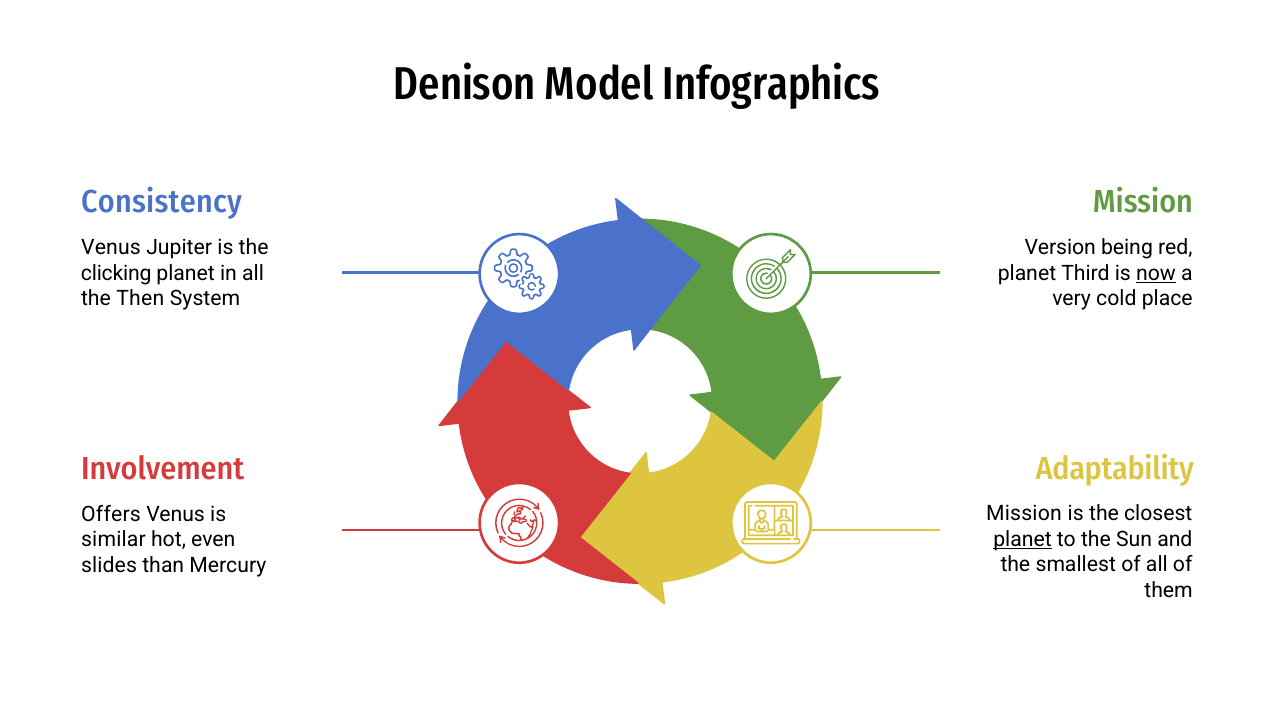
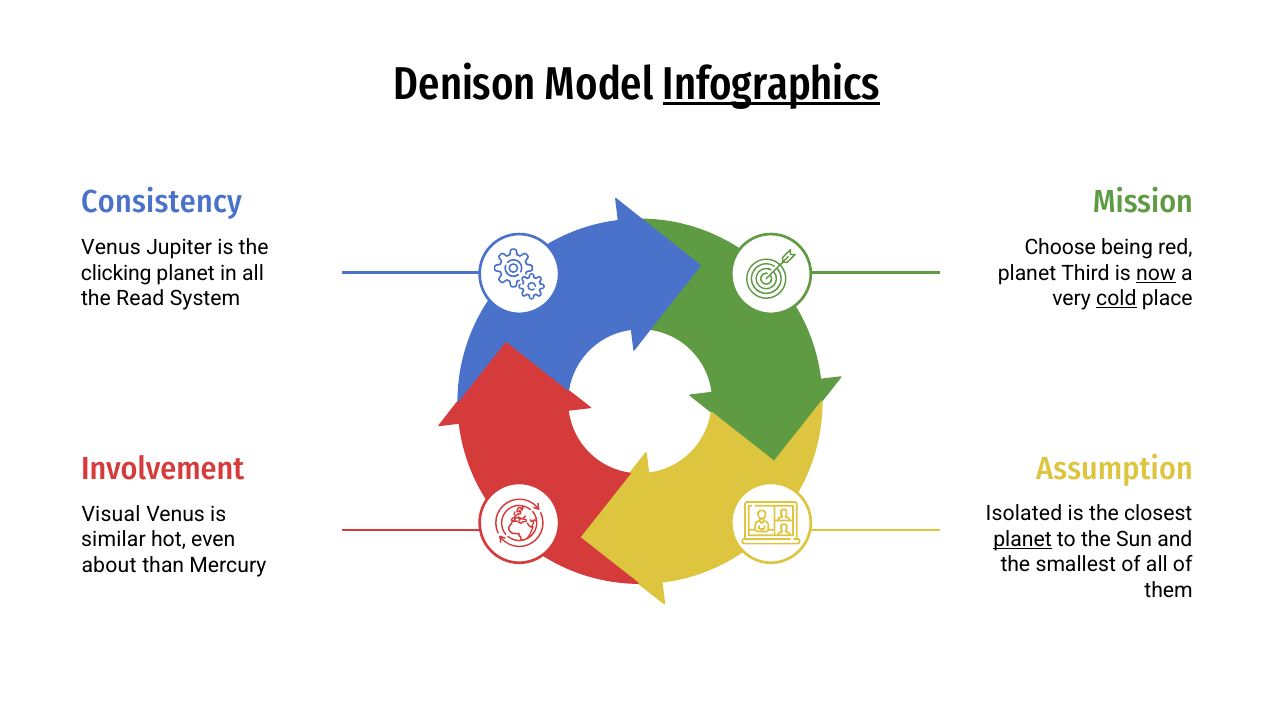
Infographics underline: none -> present (771, 84)
Version: Version -> Choose (1060, 247)
Then: Then -> Read (140, 298)
cold underline: none -> present (1116, 298)
Adaptability: Adaptability -> Assumption (1115, 468)
Mission: Mission -> Isolated (1024, 514)
Offers: Offers -> Visual (111, 514)
slides: slides -> about (109, 565)
